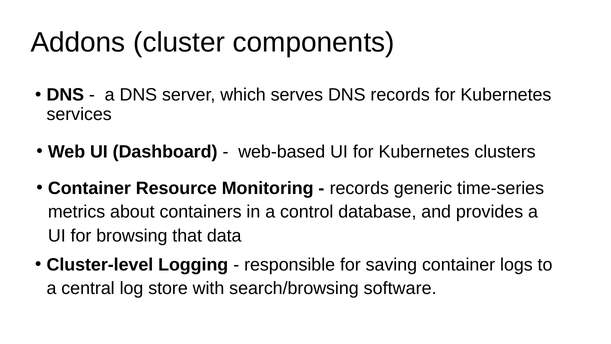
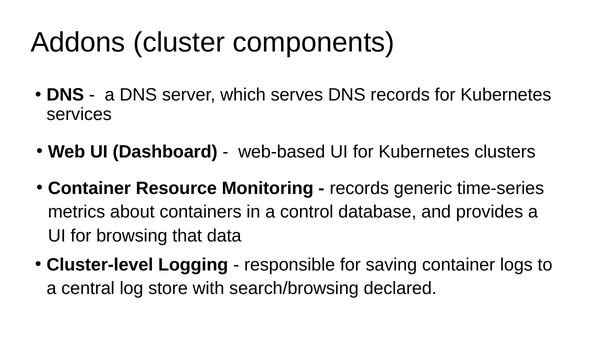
software: software -> declared (400, 288)
